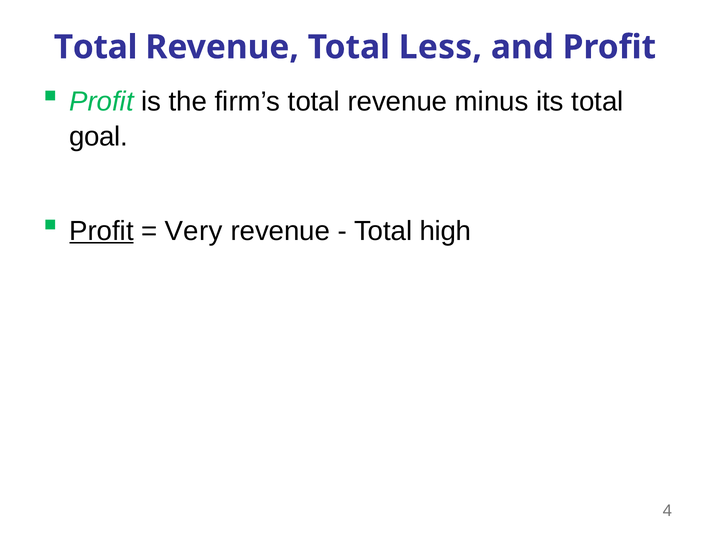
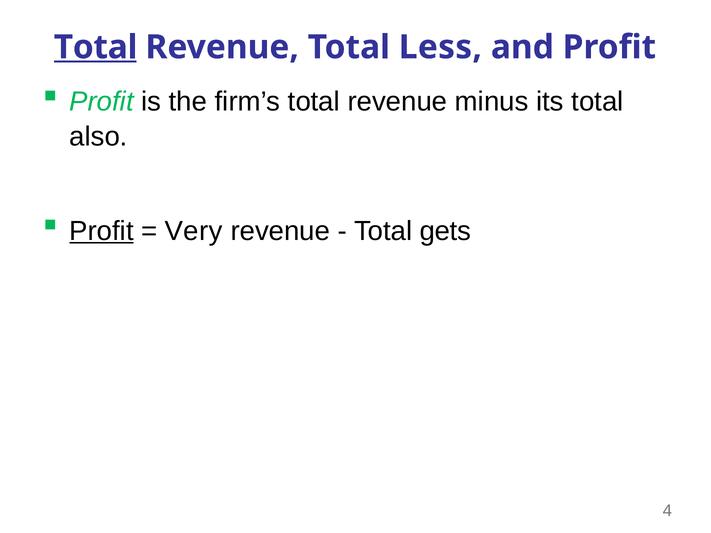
Total underline: none -> present (96, 47)
goal: goal -> also (98, 136)
high: high -> gets (445, 231)
